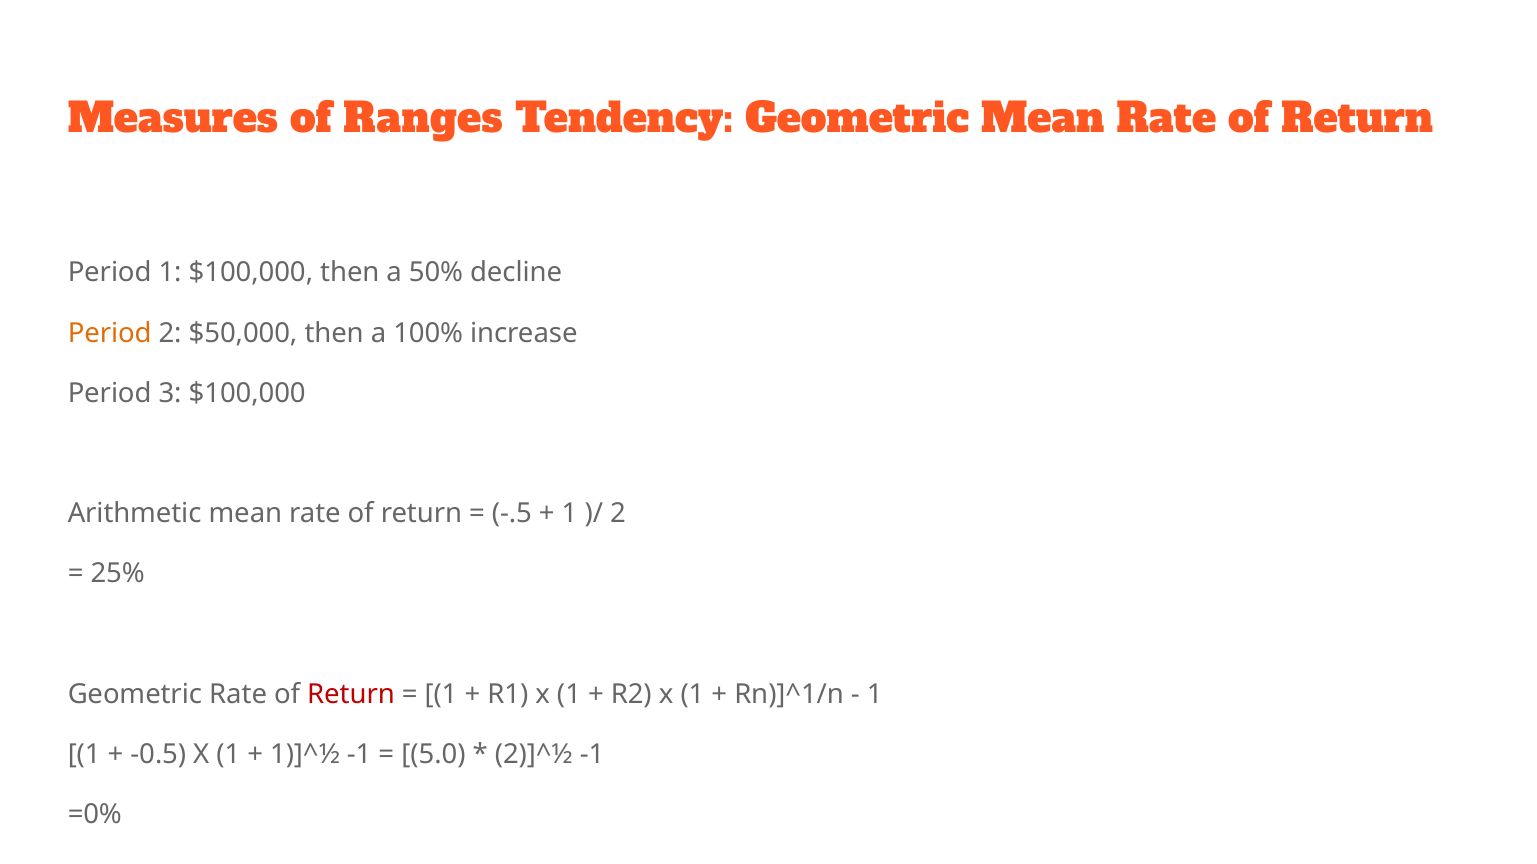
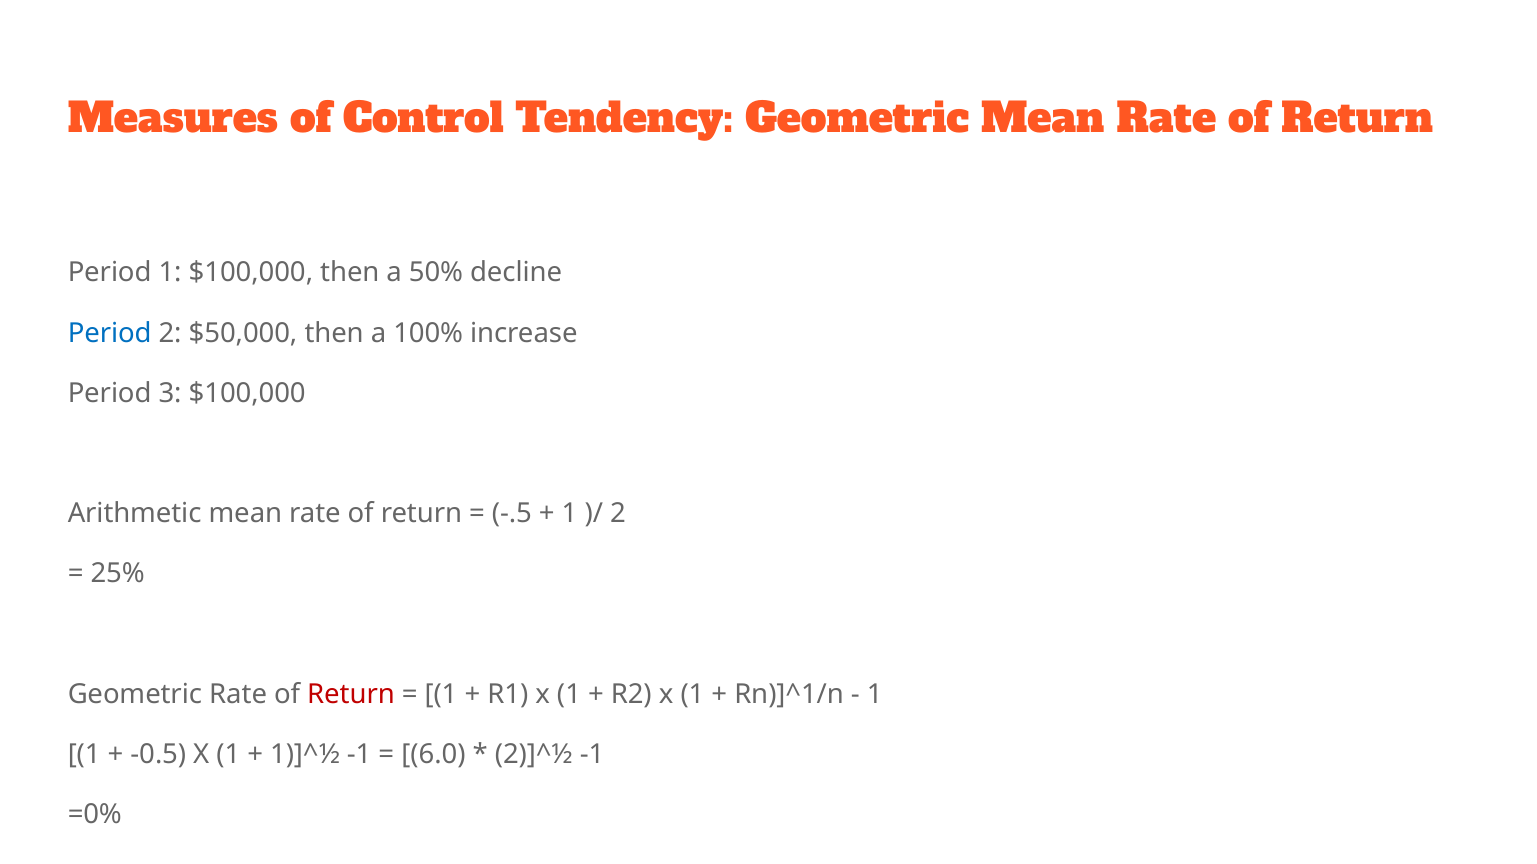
Ranges: Ranges -> Control (423, 119)
Period colour: orange -> blue (110, 333)
5.0: 5.0 -> 6.0 (433, 755)
